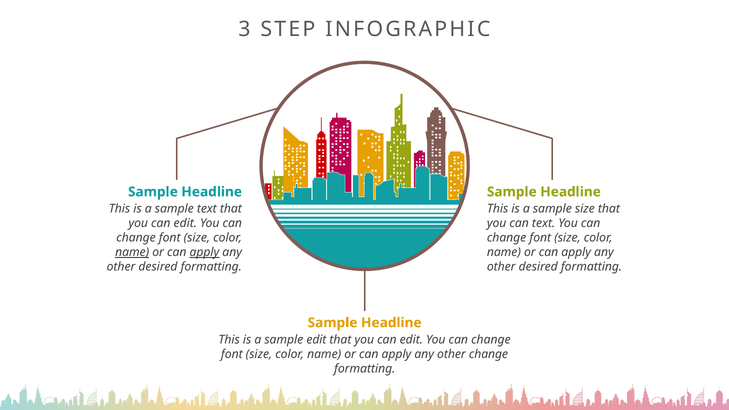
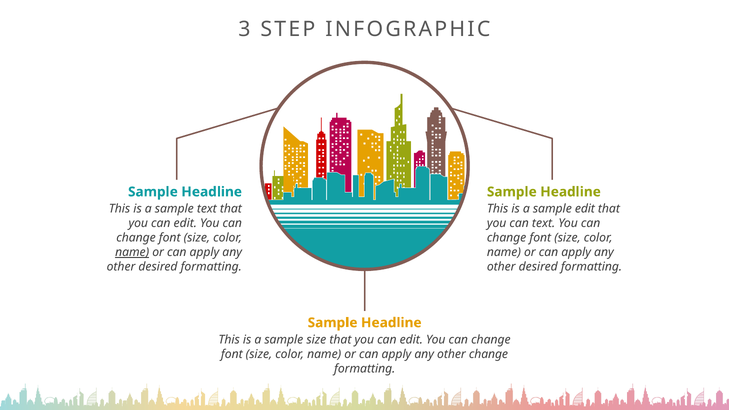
sample size: size -> edit (585, 209)
apply underline: present -> none (204, 252)
sample edit: edit -> size (316, 340)
